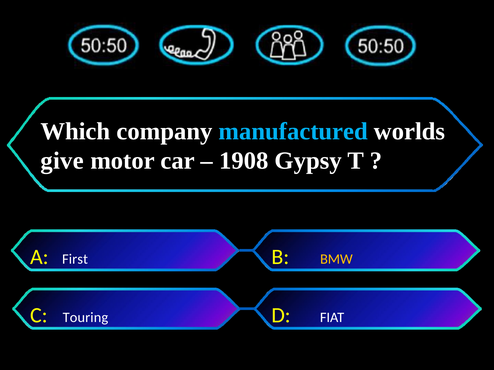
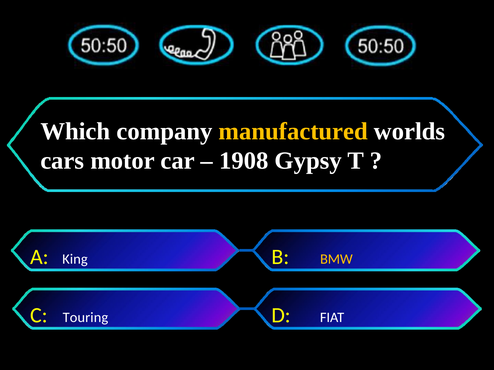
manufactured colour: light blue -> yellow (293, 131)
give: give -> cars (62, 161)
First: First -> King (75, 260)
